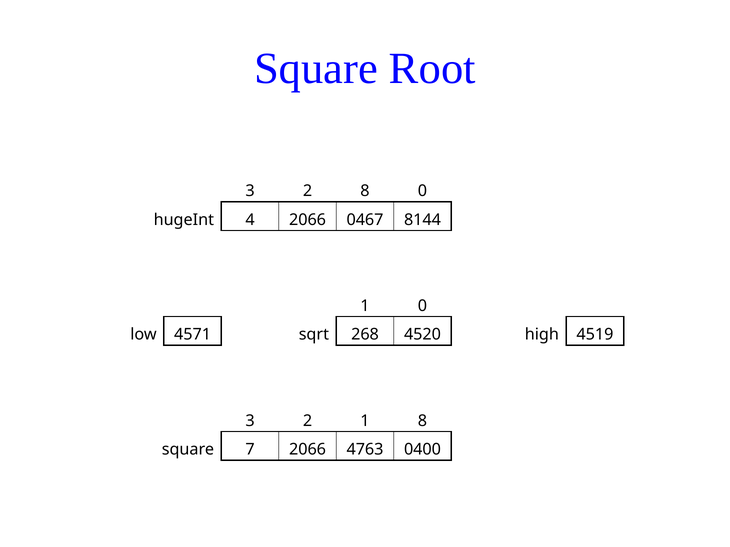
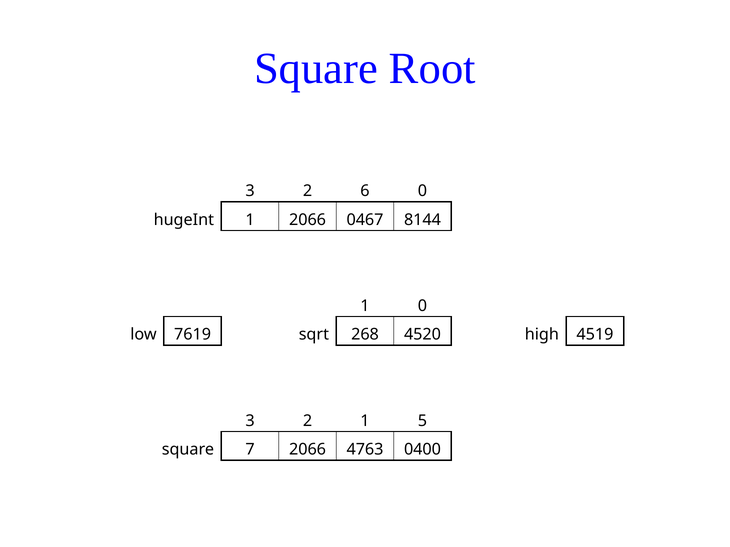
2 8: 8 -> 6 (365, 191)
hugeInt 4: 4 -> 1 (250, 220)
4571: 4571 -> 7619 (193, 335)
1 8: 8 -> 5 (422, 421)
